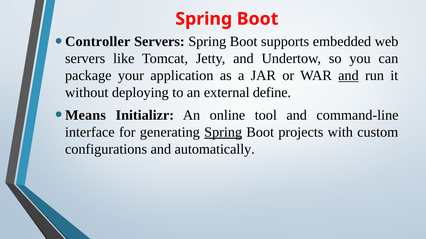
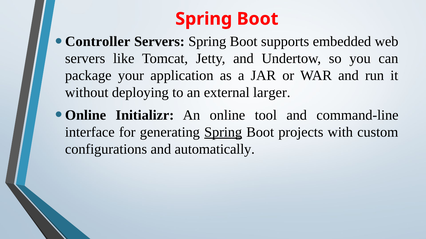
and underline: present -> none (348, 76)
define: define -> larger (272, 93)
Means: Means -> Online (86, 115)
